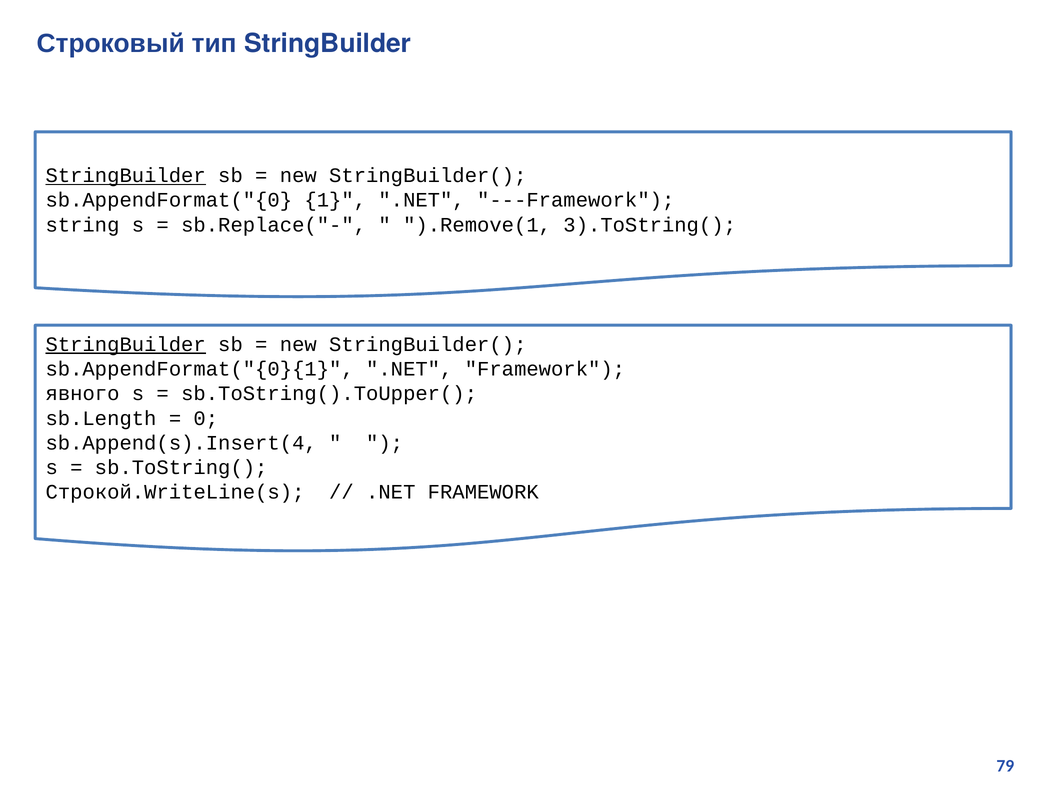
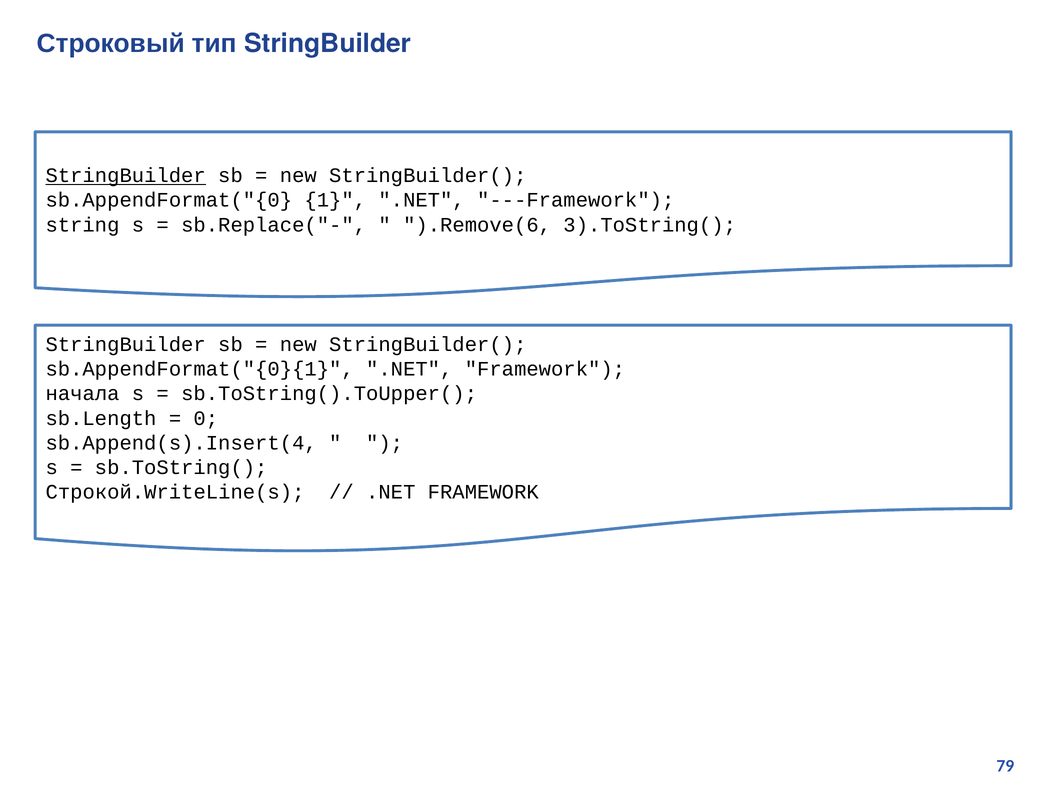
).Remove(1: ).Remove(1 -> ).Remove(6 (477, 225)
StringBuilder underline: present -> none (126, 344)
явного: явного -> начала (83, 394)
